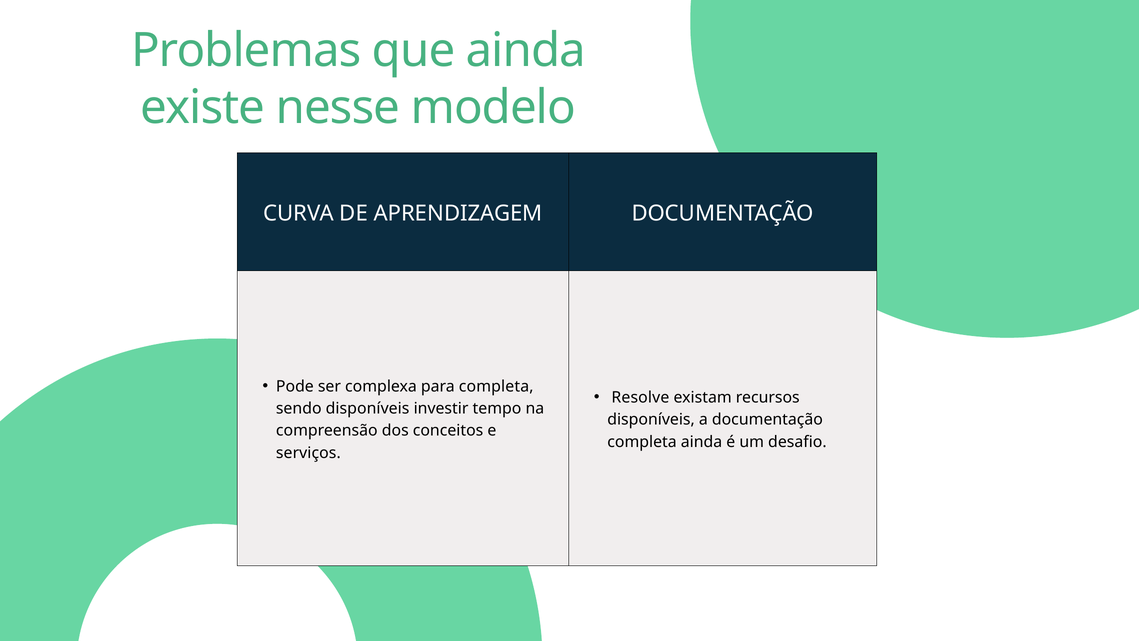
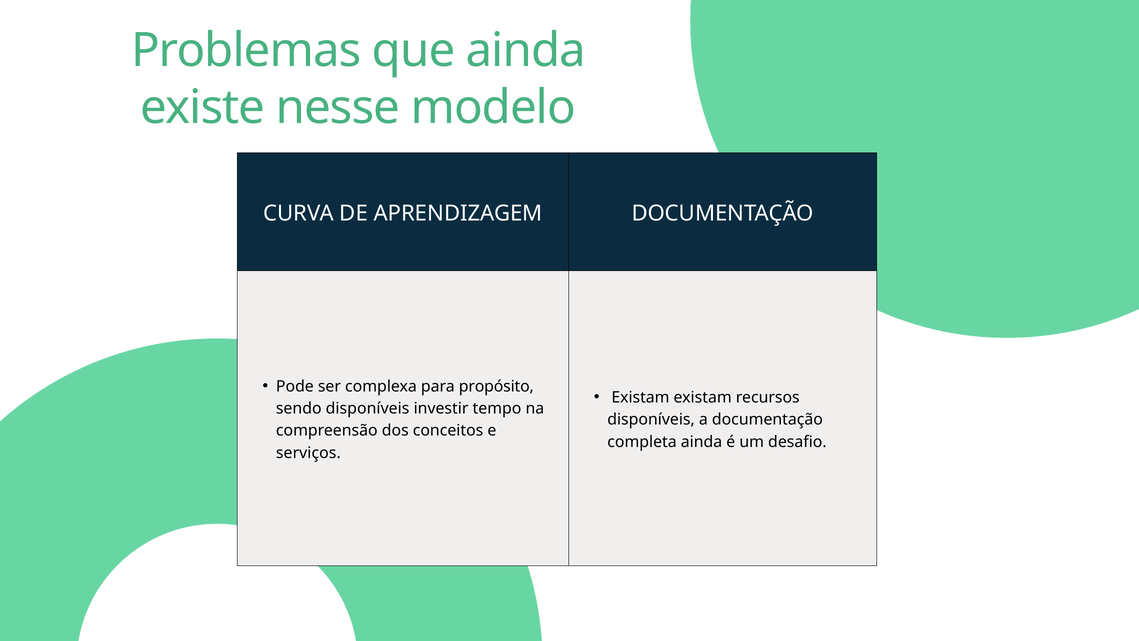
para completa: completa -> propósito (496, 386)
Resolve: Resolve -> Existam (640, 397)
